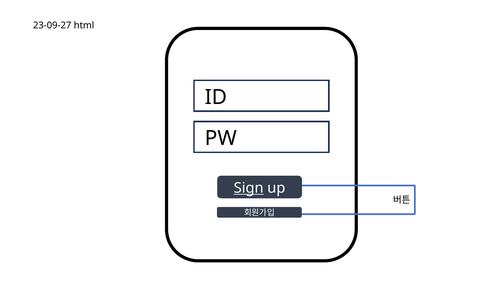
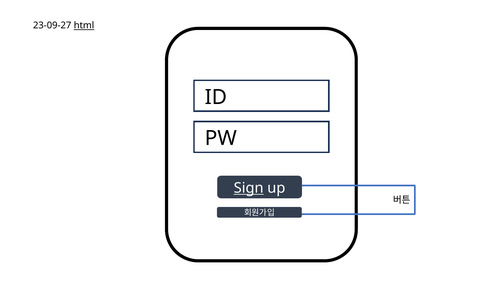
html underline: none -> present (84, 26)
